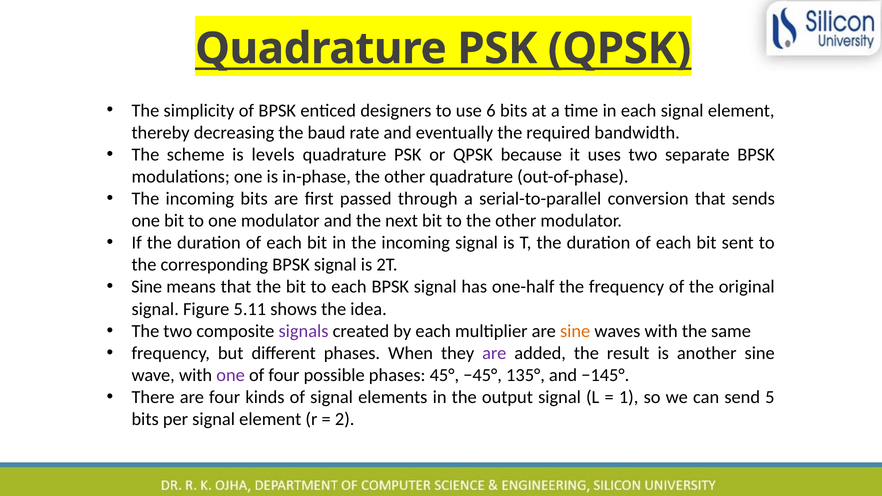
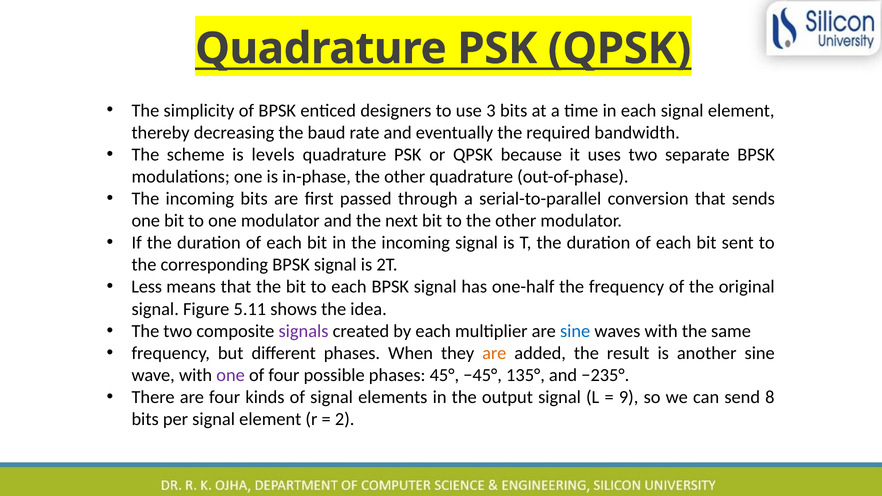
6: 6 -> 3 (491, 111)
Sine: Sine -> Less (147, 287)
sine colour: orange -> blue (575, 331)
are colour: purple -> orange (494, 353)
−145°: −145° -> −235° (605, 375)
1: 1 -> 9 (629, 397)
5: 5 -> 8 (770, 397)
